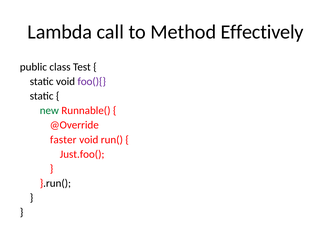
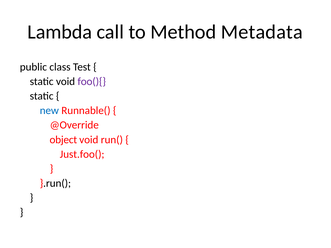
Effectively: Effectively -> Metadata (262, 32)
new colour: green -> blue (49, 111)
faster: faster -> object (63, 140)
